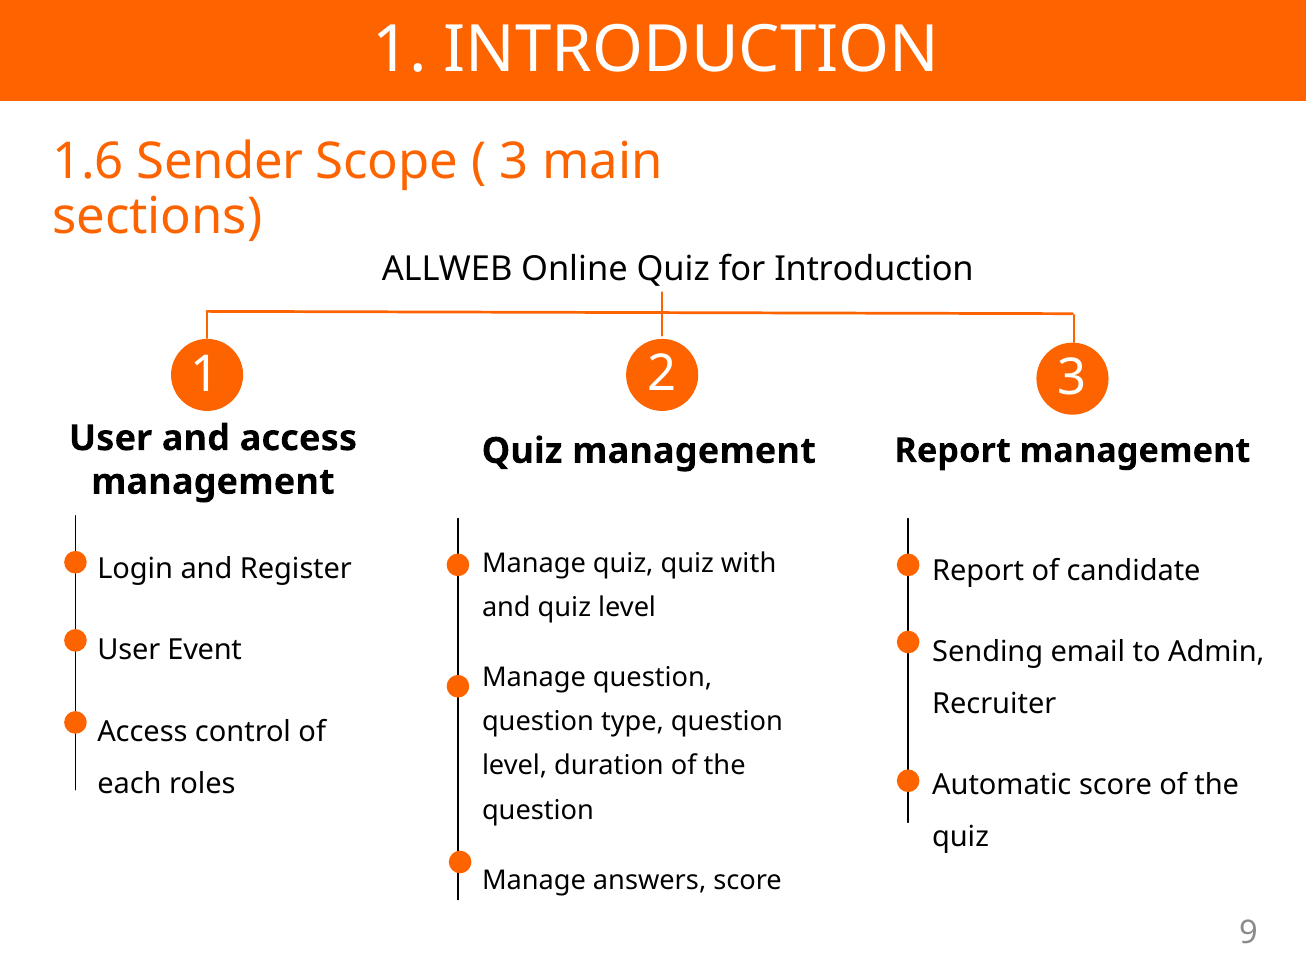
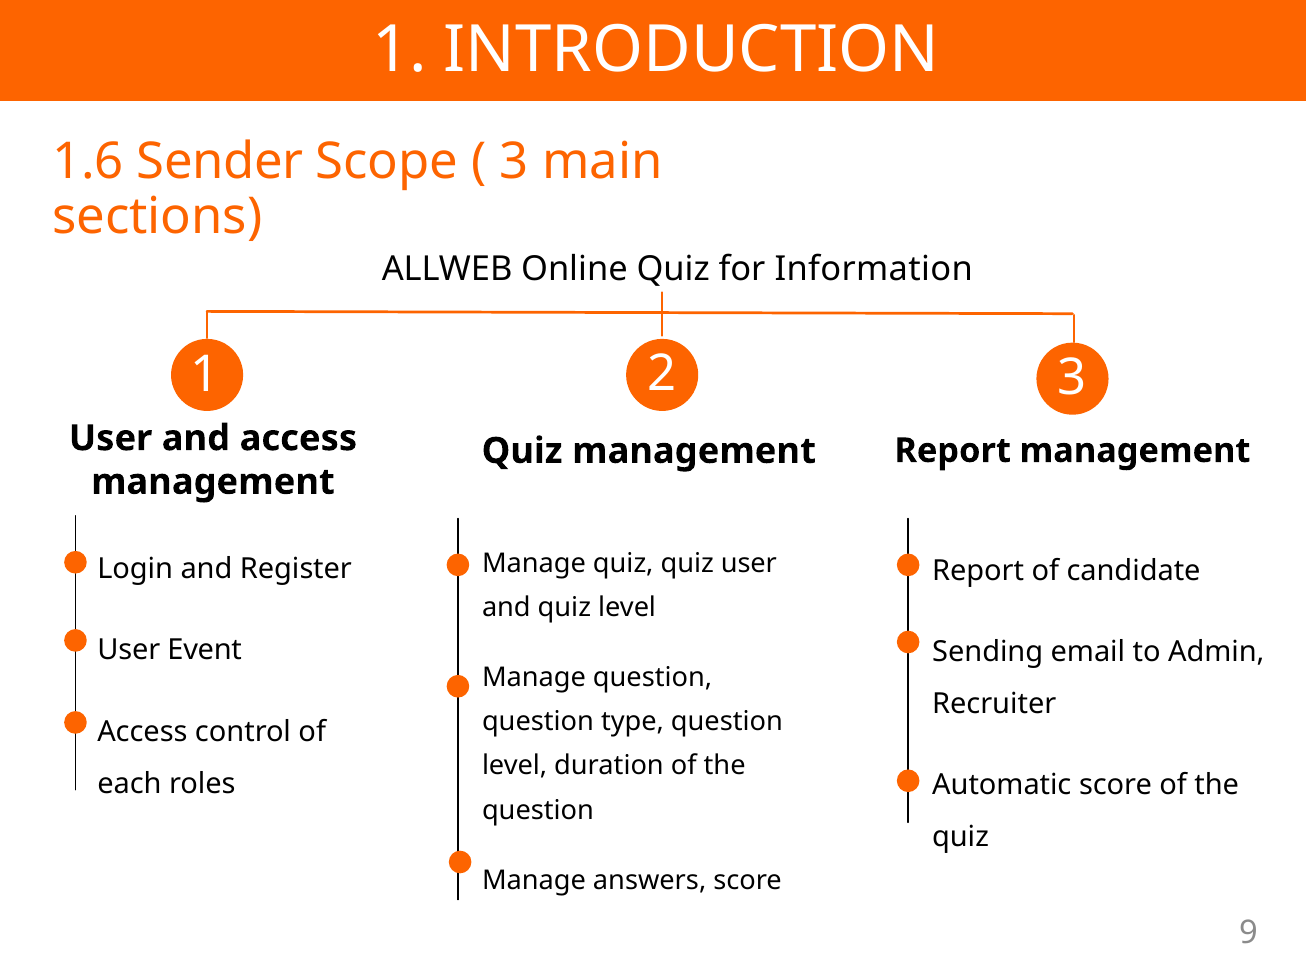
for Introduction: Introduction -> Information (874, 269)
quiz with: with -> user (749, 564)
